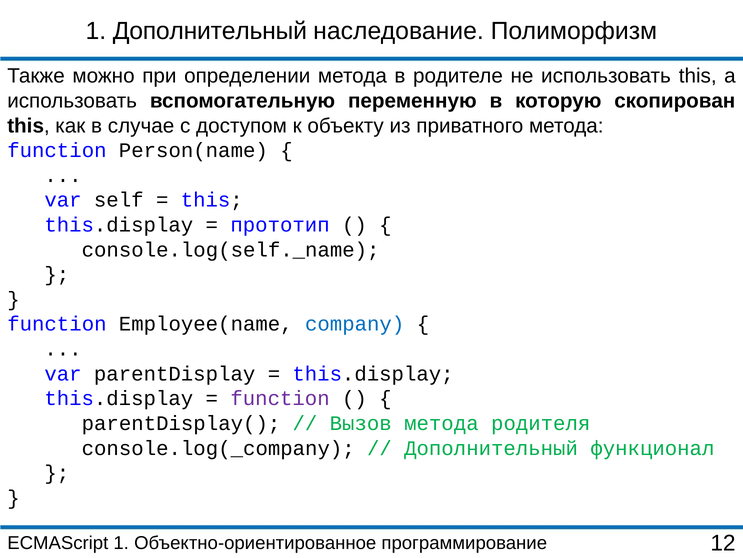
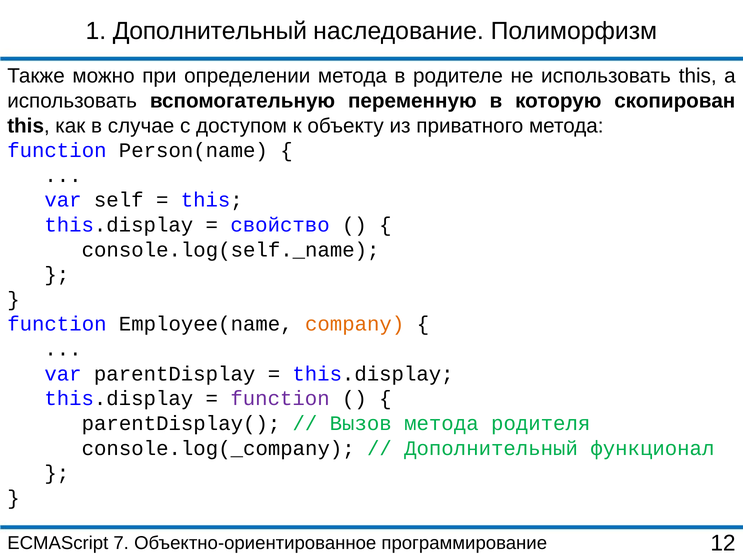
прототип: прототип -> свойство (280, 225)
company colour: blue -> orange (355, 324)
ECMAScript 1: 1 -> 7 (121, 543)
